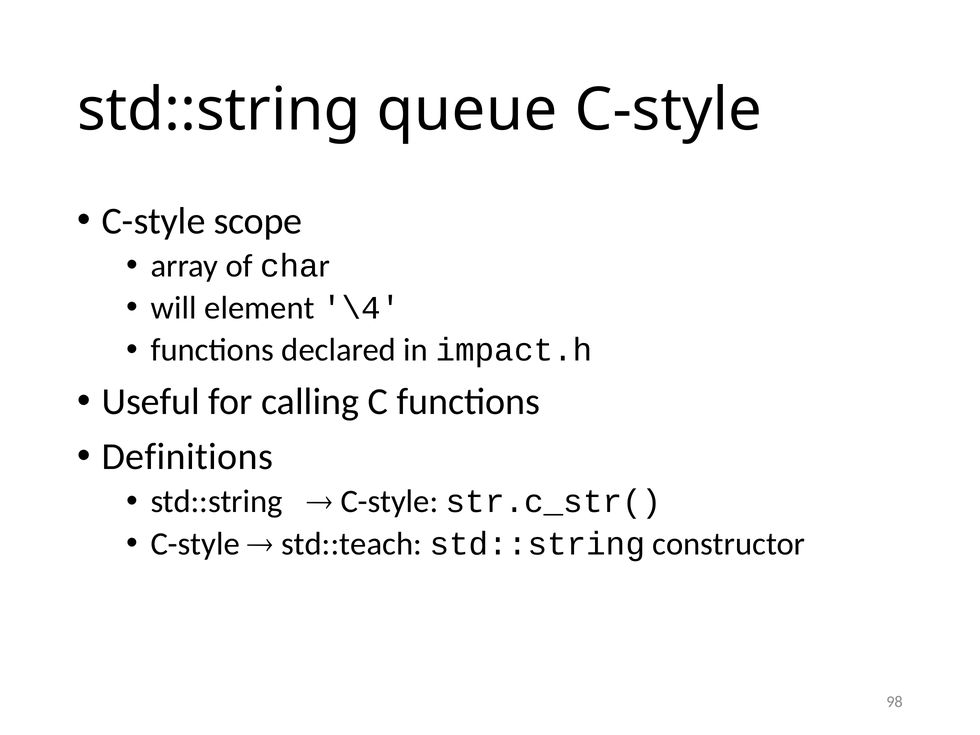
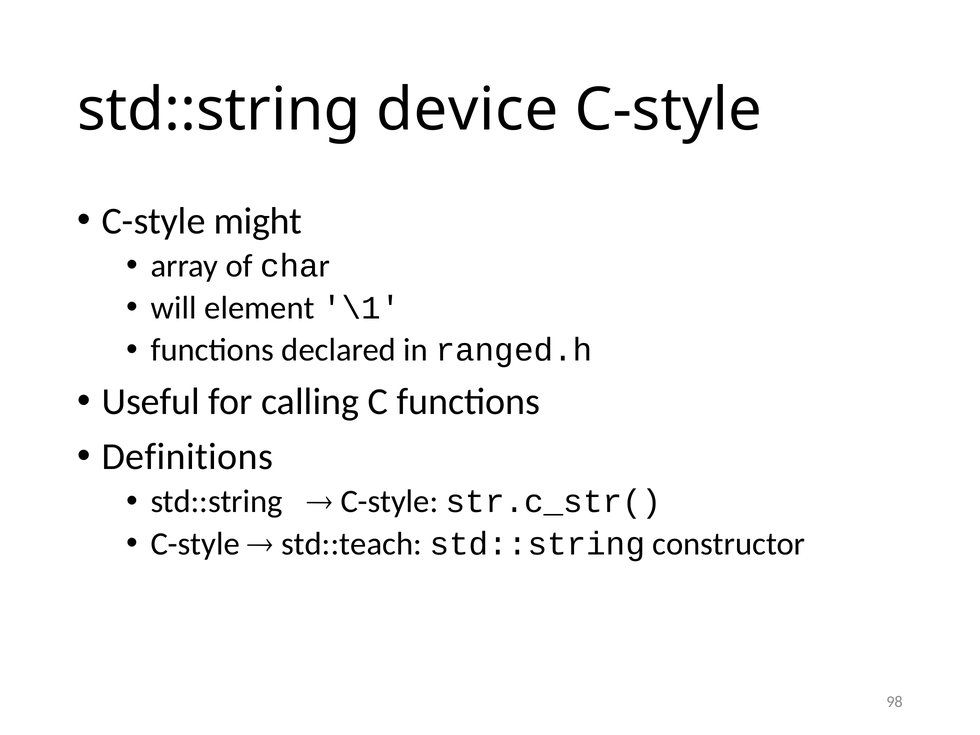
queue: queue -> device (467, 110)
scope: scope -> might (258, 221)
\4: \4 -> \1 (361, 308)
impact.h: impact.h -> ranged.h (514, 350)
